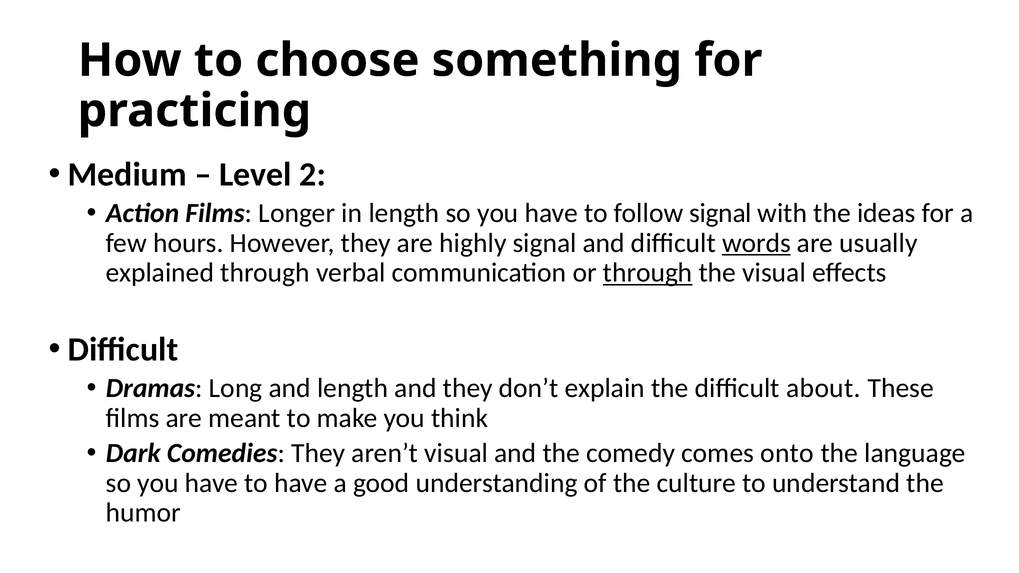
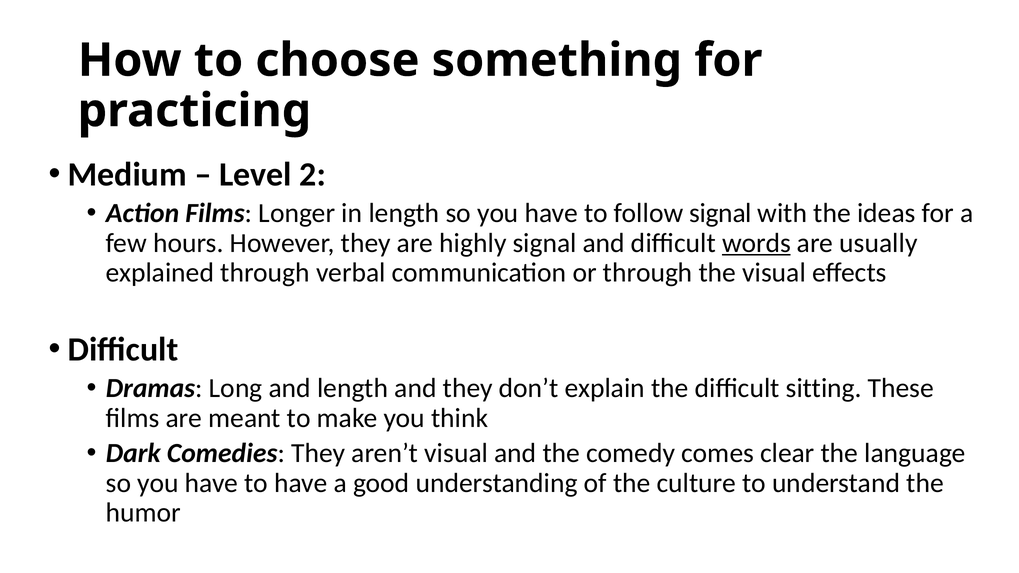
through underline: present -> none (648, 273)
about: about -> sitting (824, 388)
onto: onto -> clear (787, 453)
